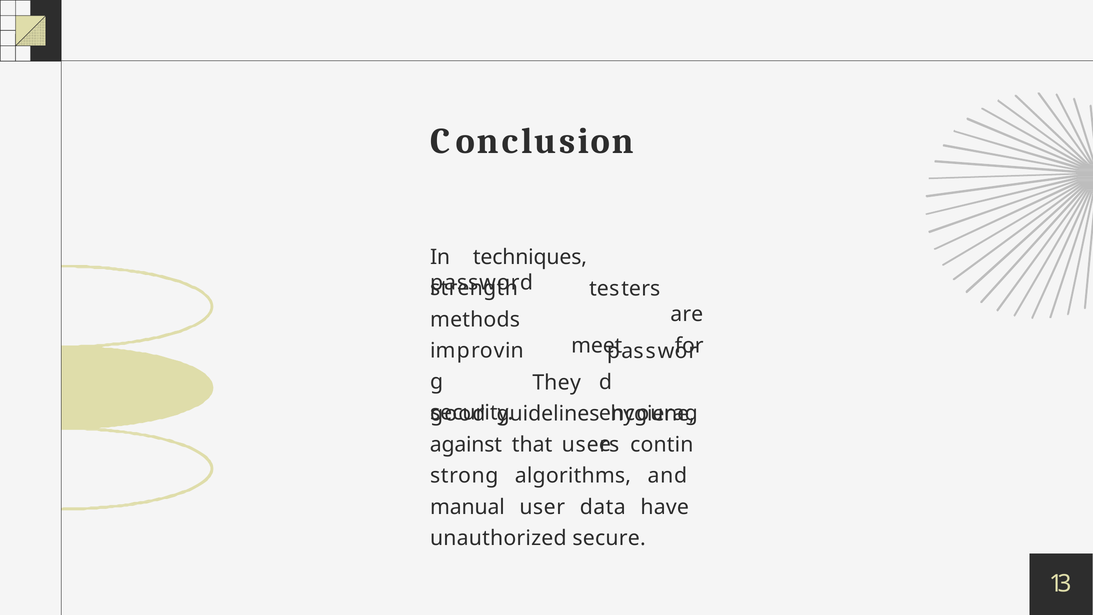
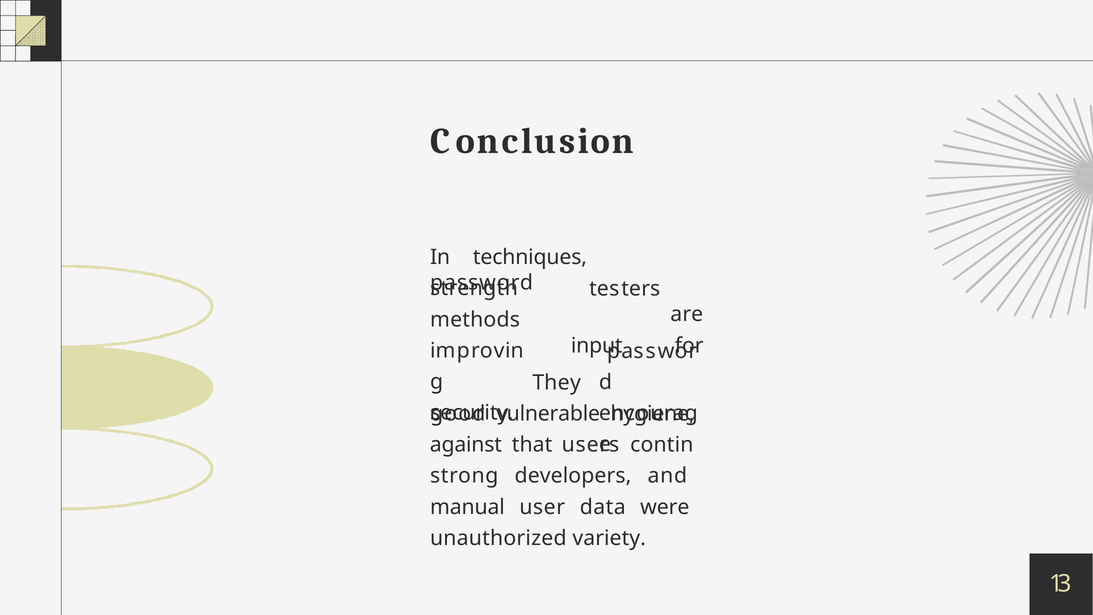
meet: meet -> input (597, 345)
guidelines: guidelines -> vulnerable (548, 414)
algorithms: algorithms -> developers (573, 476)
have: have -> were (665, 507)
secure: secure -> variety (609, 538)
